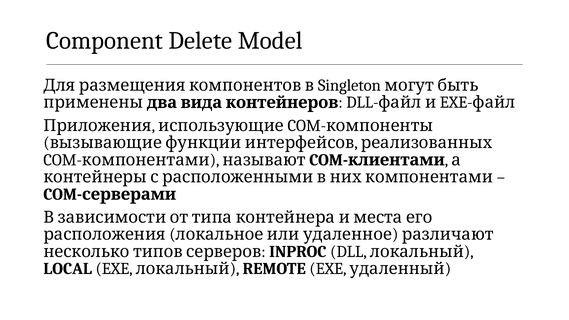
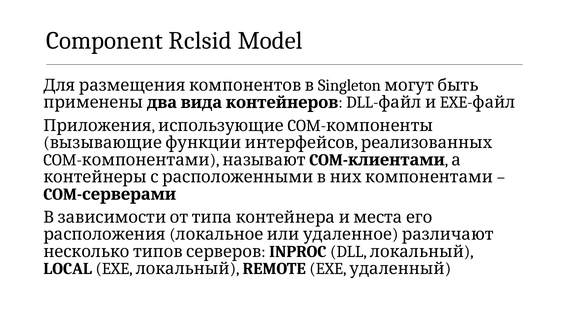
Delete: Delete -> Rclsid (200, 41)
